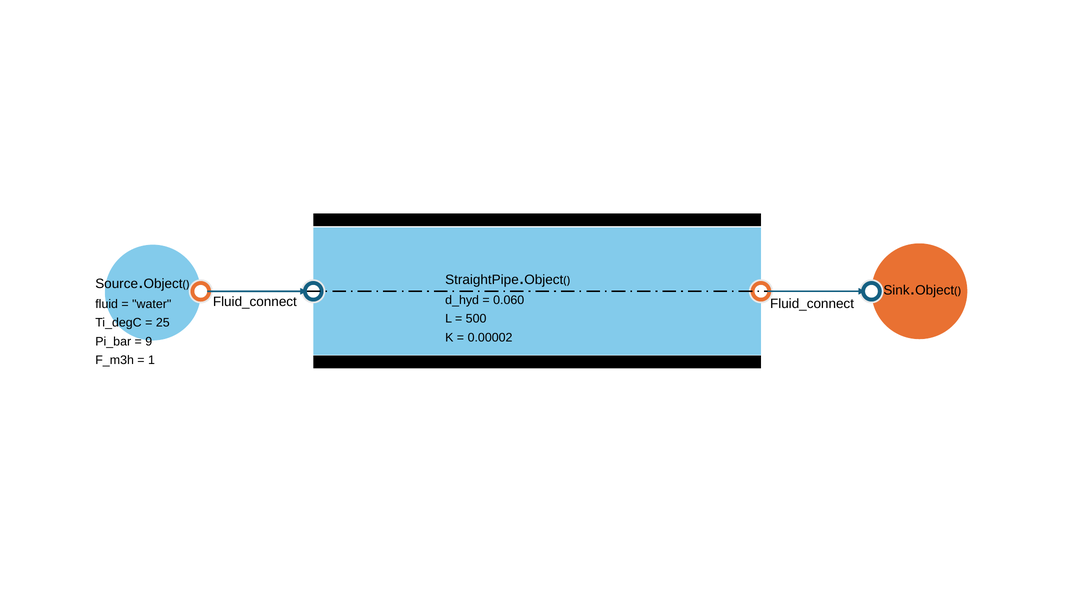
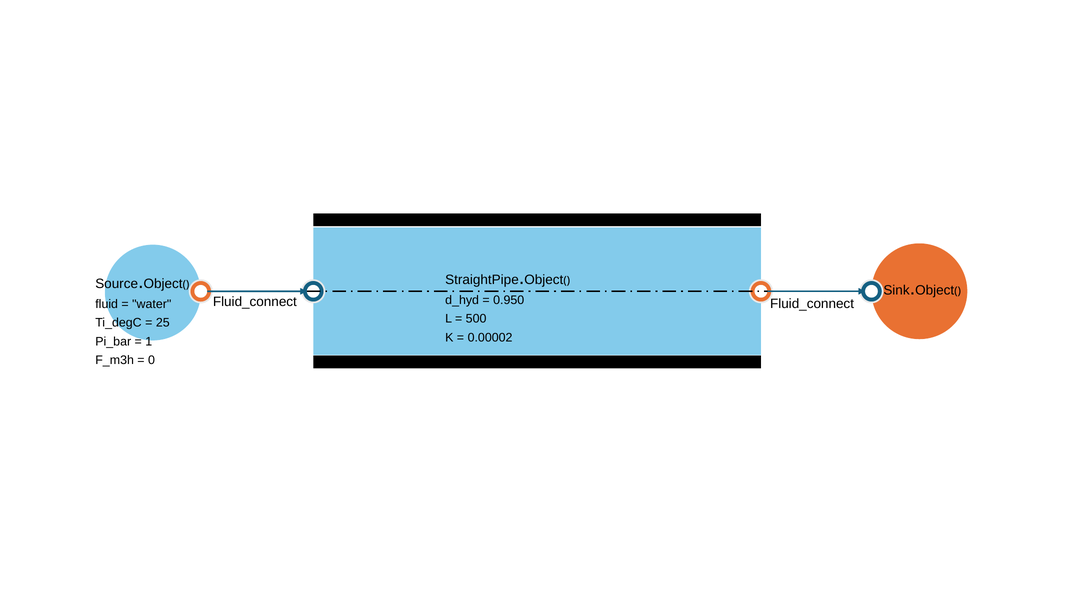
0.060: 0.060 -> 0.950 (509, 301)
9: 9 -> 1 (149, 342)
1: 1 -> 0 (152, 360)
